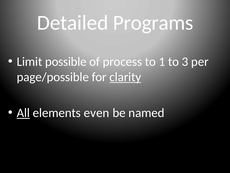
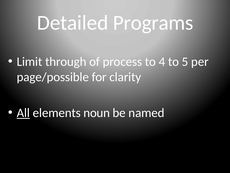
possible: possible -> through (66, 61)
1: 1 -> 4 (162, 61)
3: 3 -> 5 (185, 61)
clarity underline: present -> none (125, 77)
even: even -> noun (97, 113)
